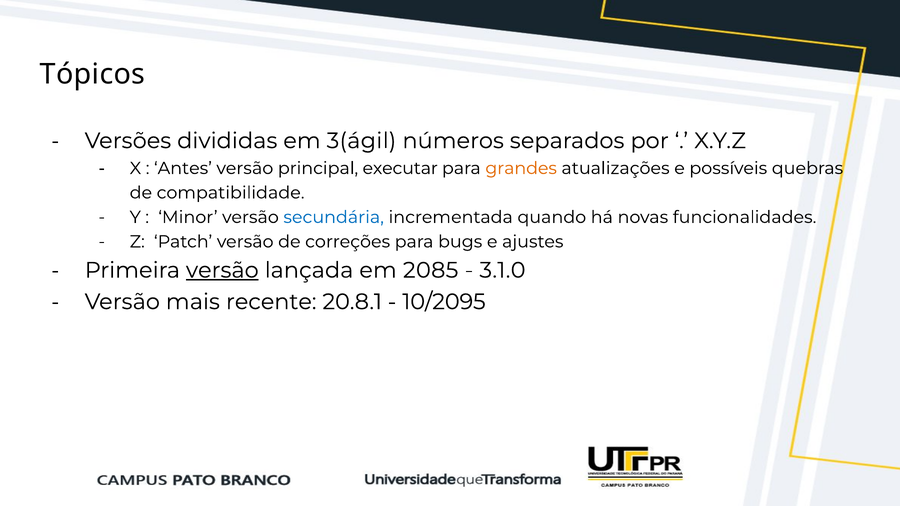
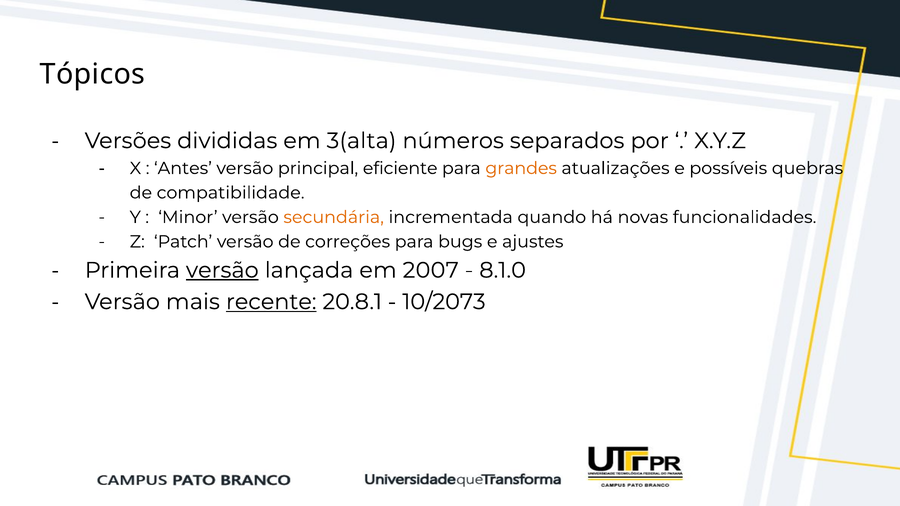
3(ágil: 3(ágil -> 3(alta (361, 141)
executar: executar -> eficiente (400, 168)
secundária colour: blue -> orange (334, 217)
2085: 2085 -> 2007 (431, 270)
3.1.0: 3.1.0 -> 8.1.0 (503, 270)
recente underline: none -> present (271, 302)
10/2095: 10/2095 -> 10/2073 (444, 302)
